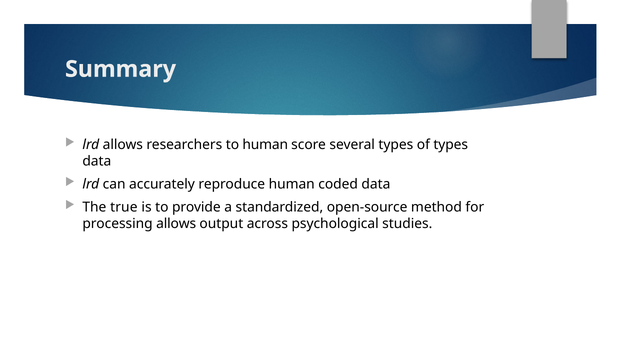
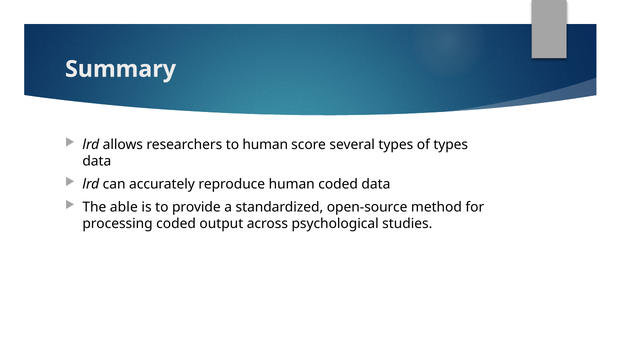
true: true -> able (124, 207)
processing allows: allows -> coded (176, 224)
